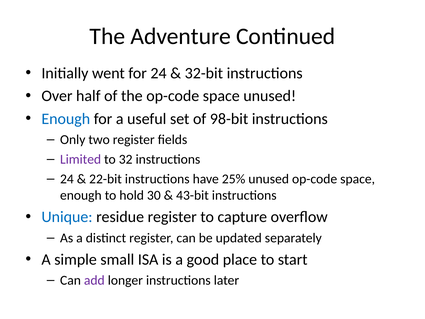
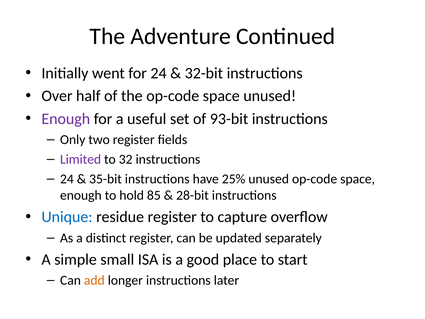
Enough colour: blue -> purple (66, 119)
98-bit: 98-bit -> 93-bit (229, 119)
22-bit: 22-bit -> 35-bit (105, 179)
30: 30 -> 85 (154, 195)
43-bit: 43-bit -> 28-bit (192, 195)
add colour: purple -> orange (94, 280)
